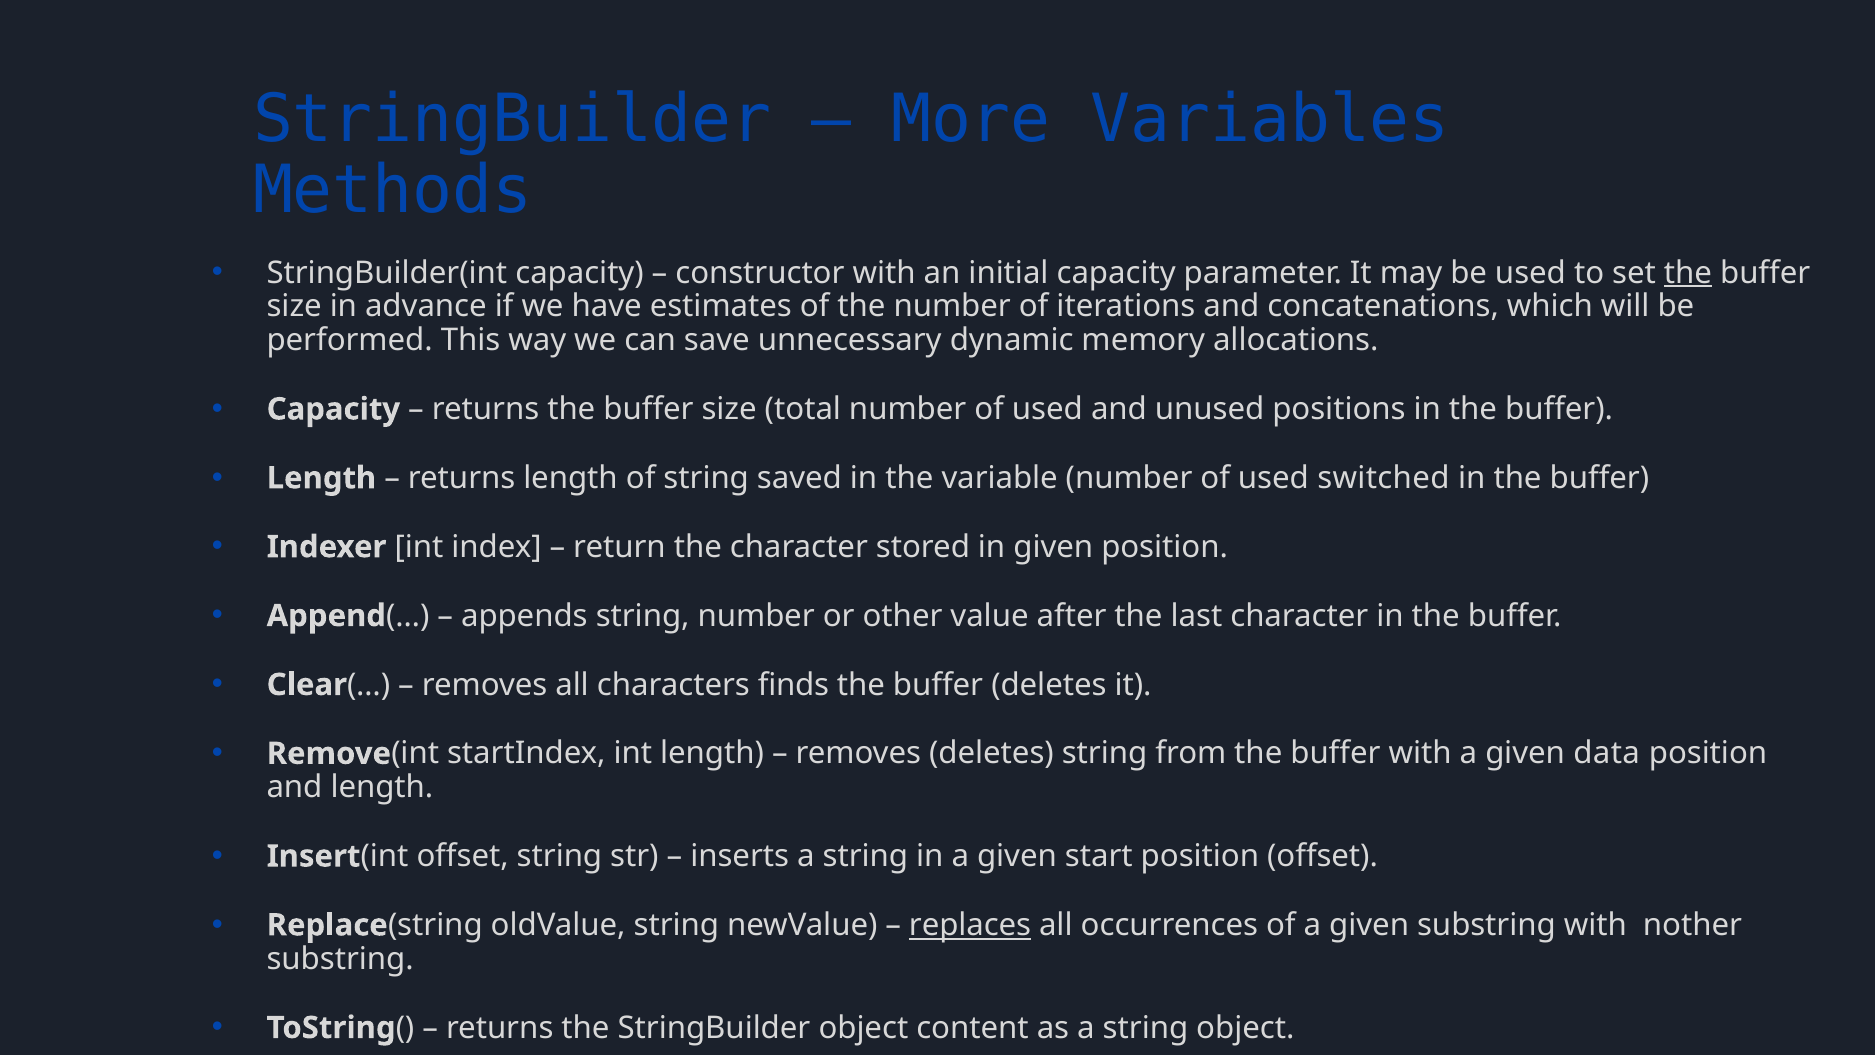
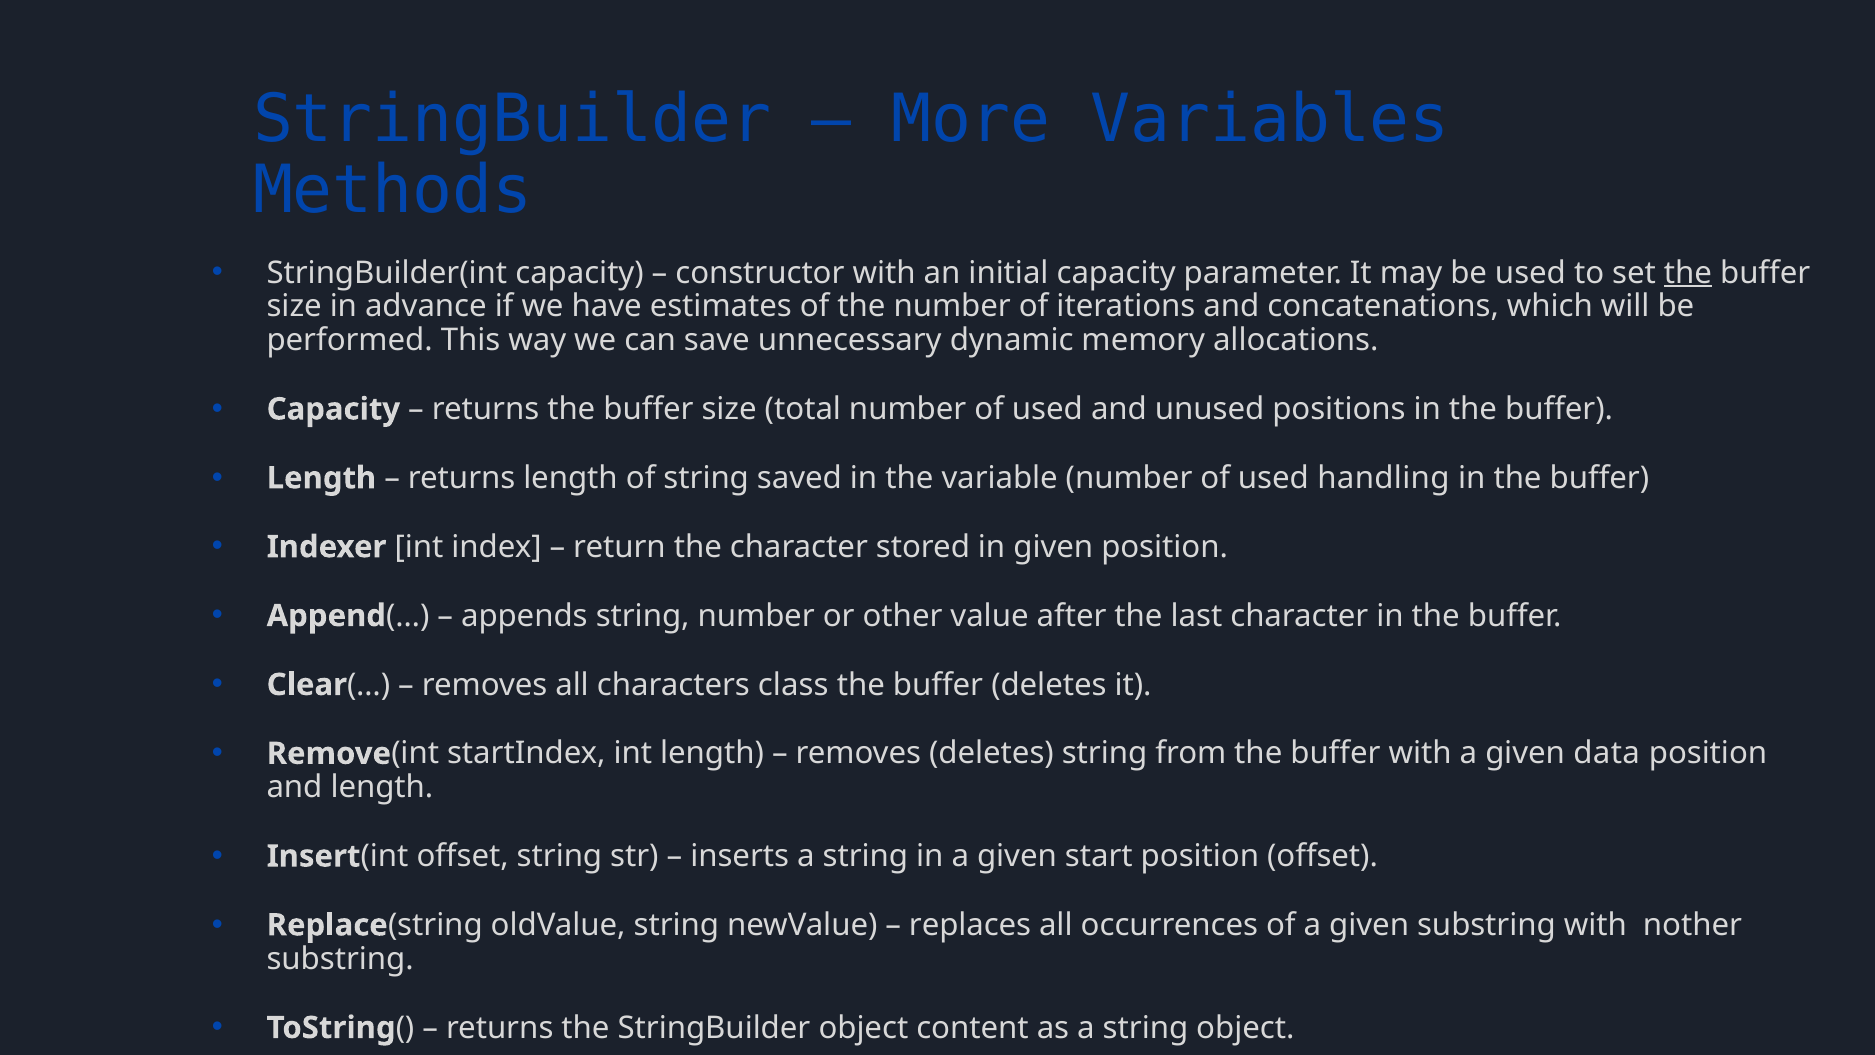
switched: switched -> handling (1383, 478)
finds: finds -> class (793, 685)
replaces underline: present -> none (970, 925)
